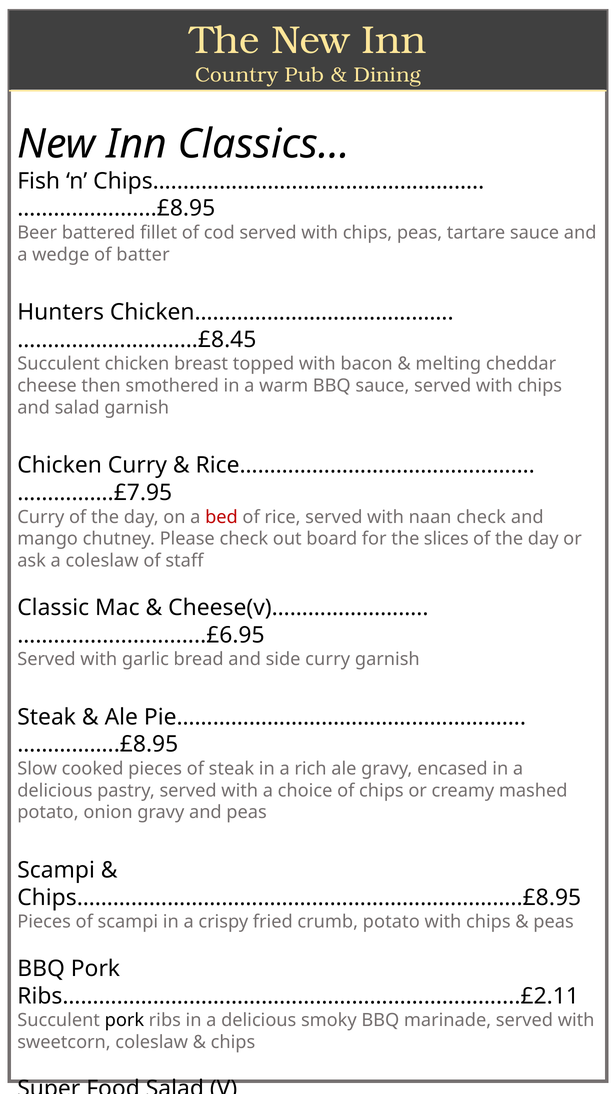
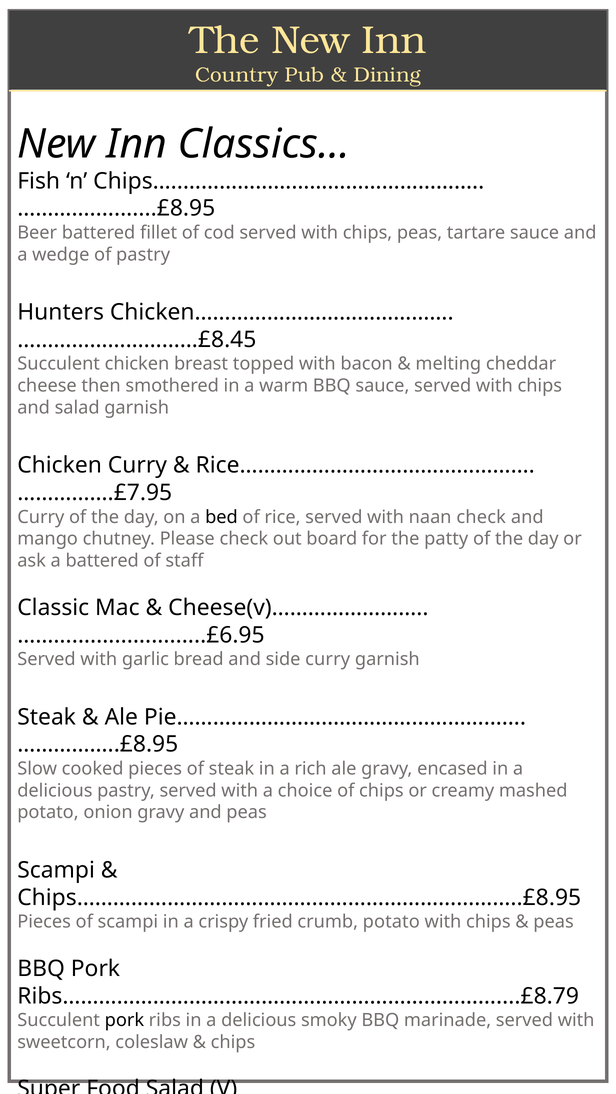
of batter: batter -> pastry (143, 255)
bed colour: red -> black (221, 518)
slices: slices -> patty (446, 539)
a coleslaw: coleslaw -> battered (102, 561)
Ribs………………………………………………………………....£2.11: Ribs………………………………………………………………....£2.11 -> Ribs………………………………………………………………....£8.79 (298, 997)
